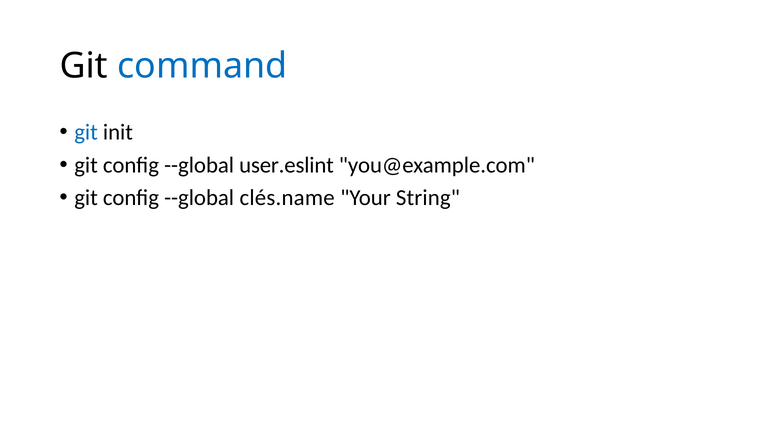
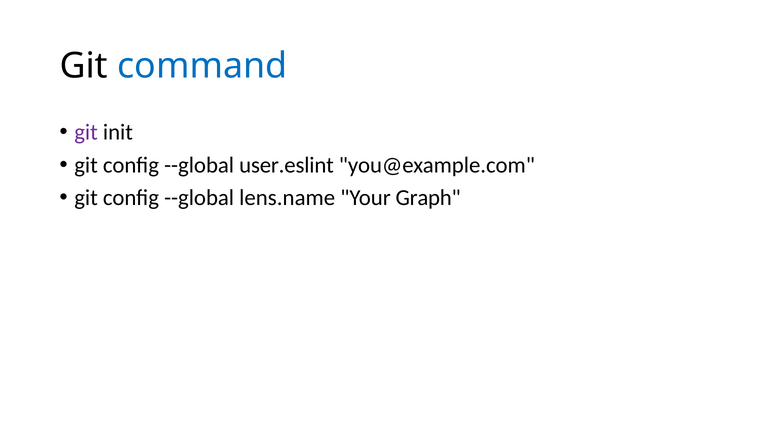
git colour: blue -> purple (86, 132)
clés.name: clés.name -> lens.name (287, 198)
String: String -> Graph (428, 198)
